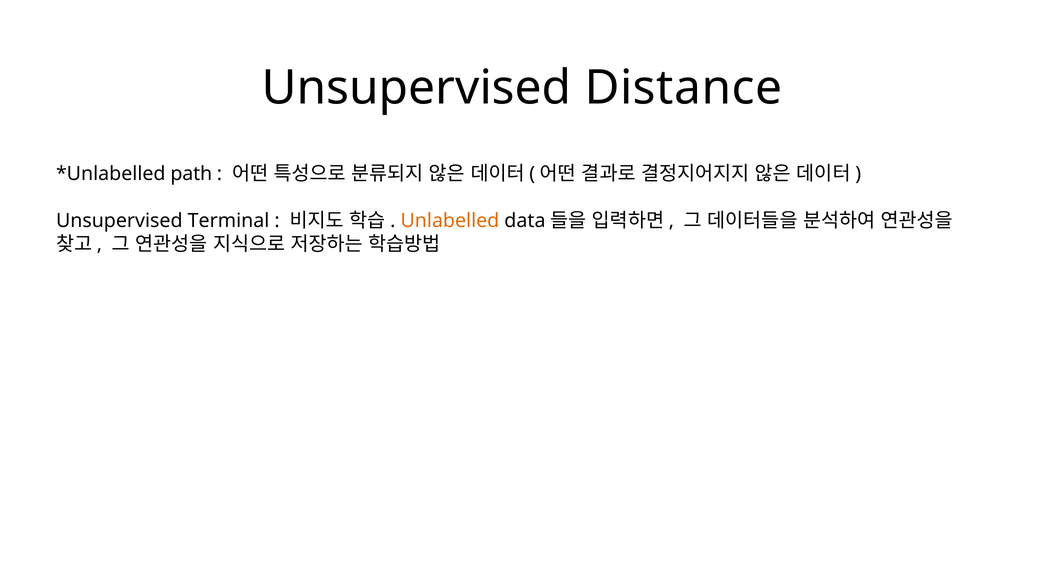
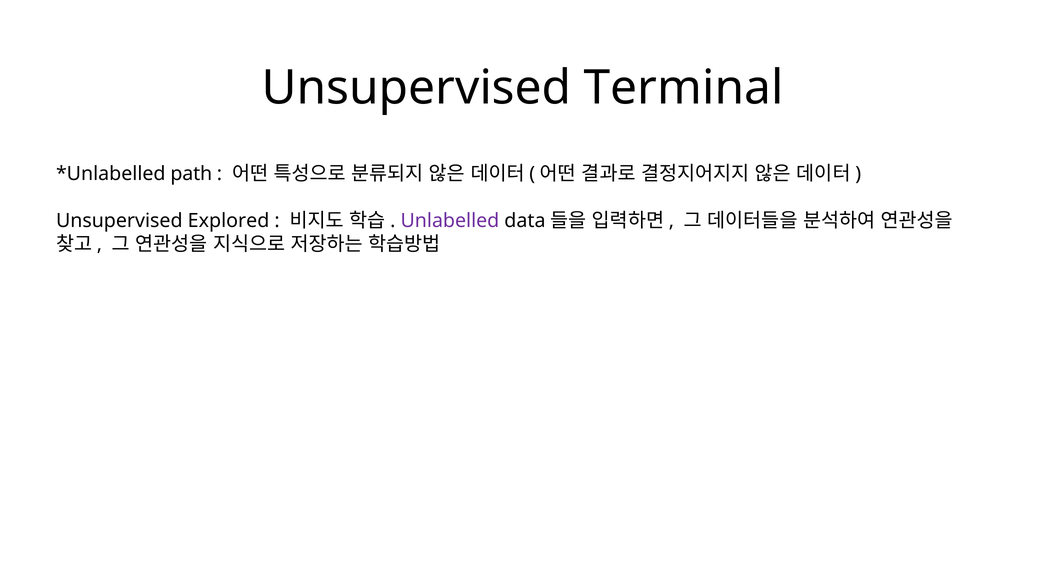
Distance: Distance -> Terminal (684, 88)
Terminal: Terminal -> Explored (229, 221)
Unlabelled colour: orange -> purple (450, 221)
